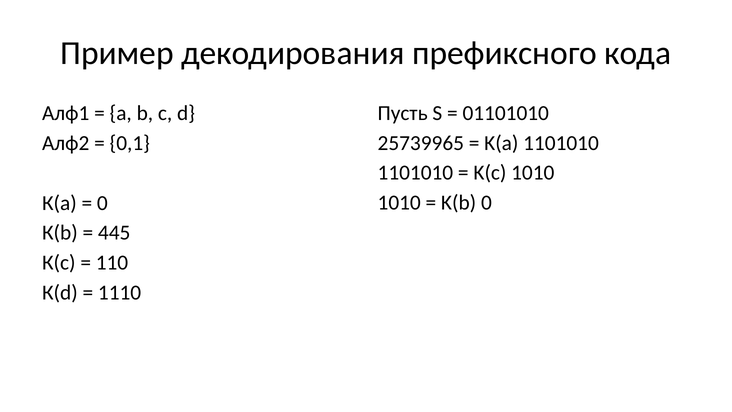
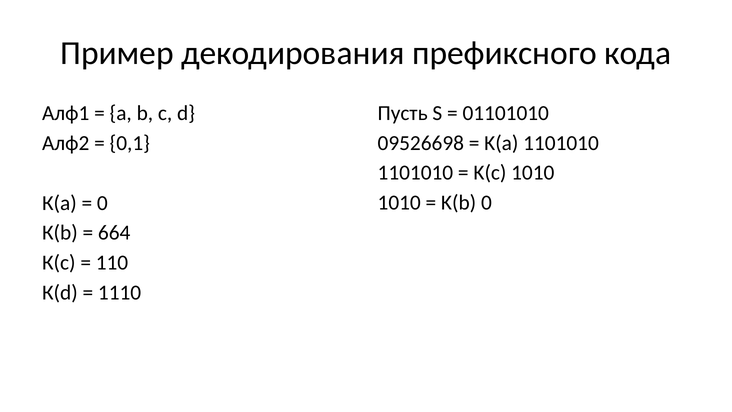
25739965: 25739965 -> 09526698 (421, 143)
445: 445 -> 664 (114, 233)
